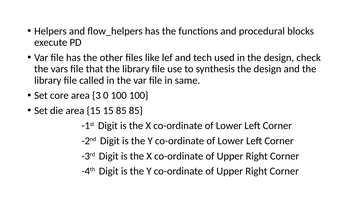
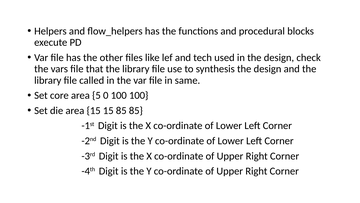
3: 3 -> 5 (96, 95)
